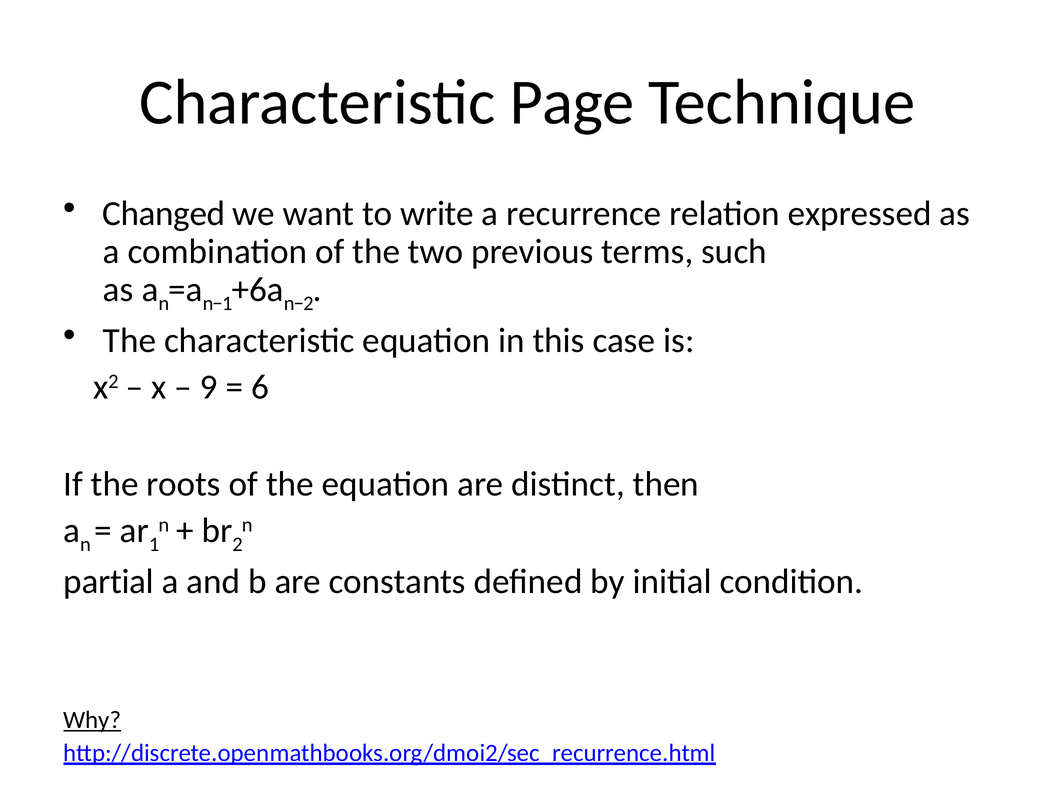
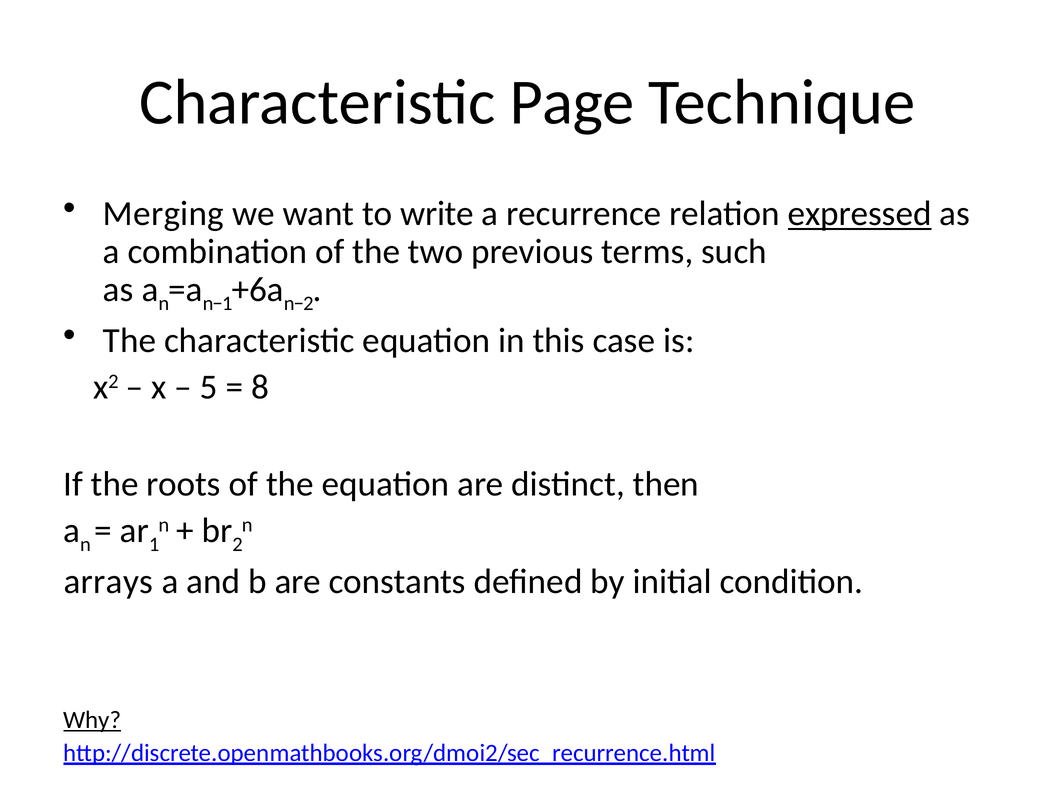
Changed: Changed -> Merging (164, 214)
expressed underline: none -> present (860, 214)
9: 9 -> 5 (209, 387)
6: 6 -> 8 (260, 387)
partial: partial -> arrays (108, 582)
